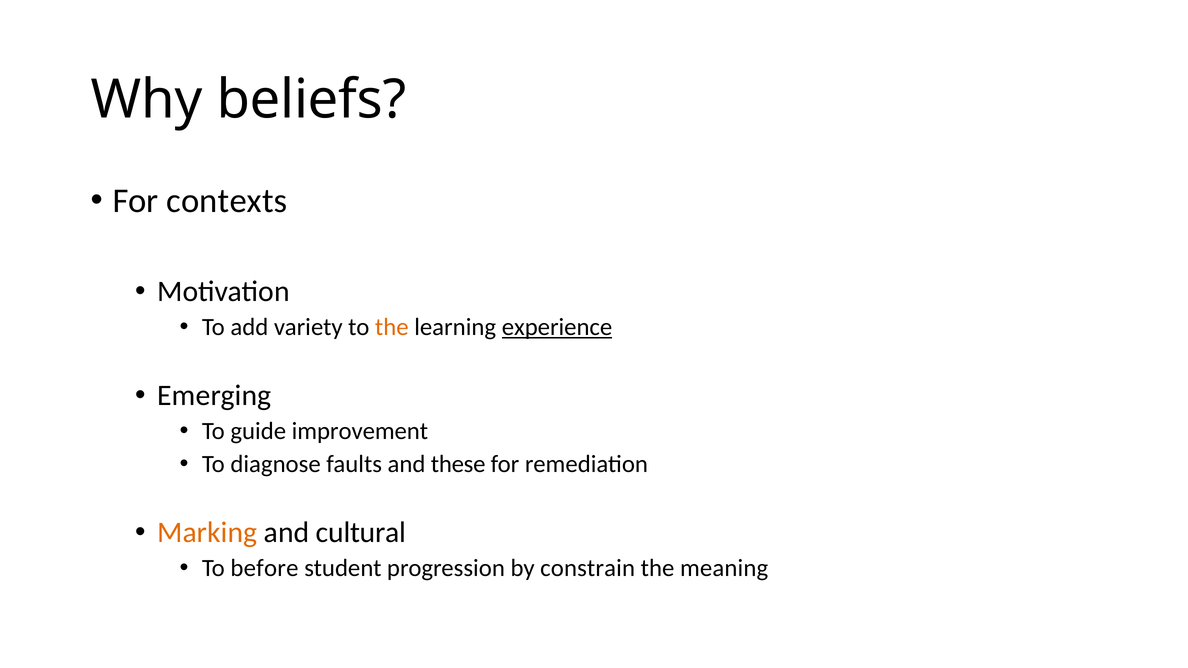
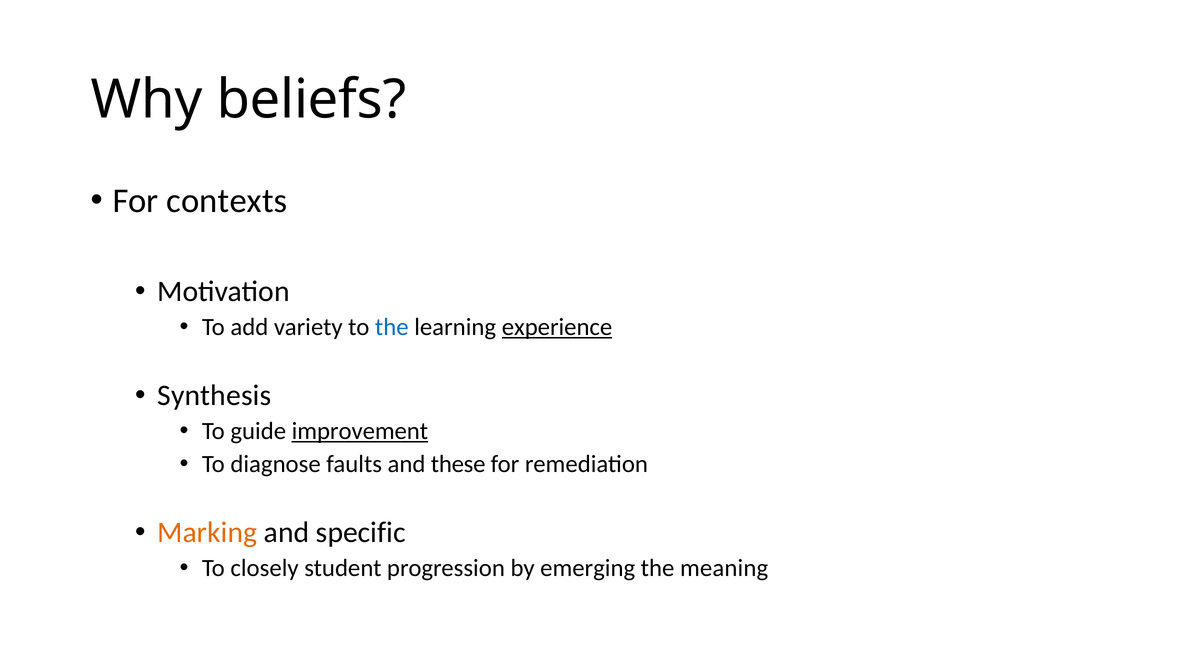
the colour: orange -> blue (392, 327)
Emerging: Emerging -> Synthesis (214, 396)
improvement underline: none -> present (360, 431)
cultural: cultural -> specific (361, 533)
before: before -> closely (265, 568)
constrain: constrain -> emerging (588, 568)
